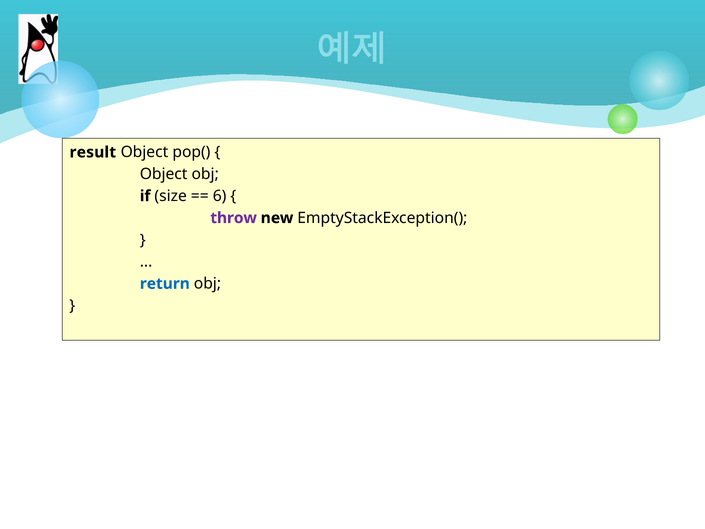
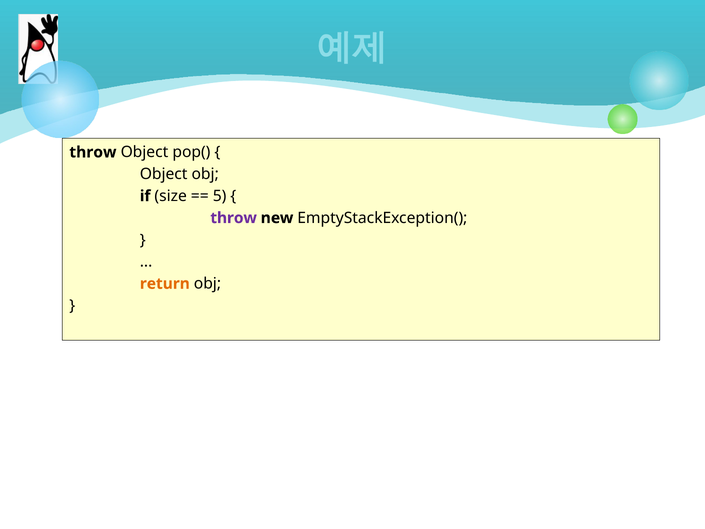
result: result -> throw (93, 152)
6: 6 -> 5 (220, 196)
return colour: blue -> orange (165, 284)
